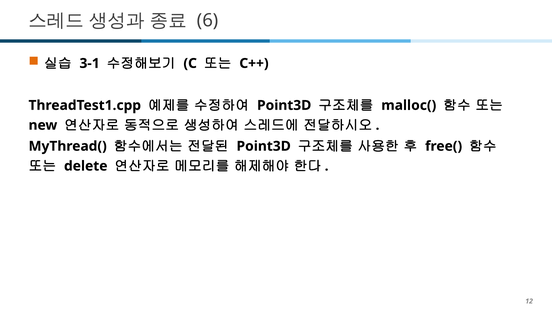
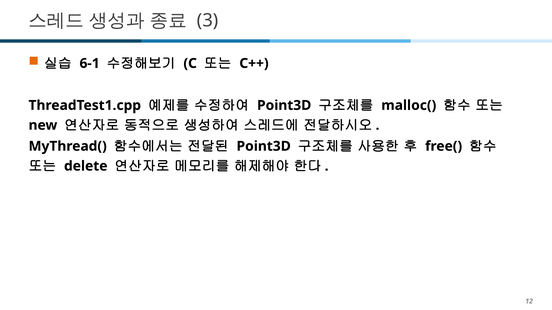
6: 6 -> 3 (208, 21)
3-1: 3-1 -> 6-1 (90, 63)
